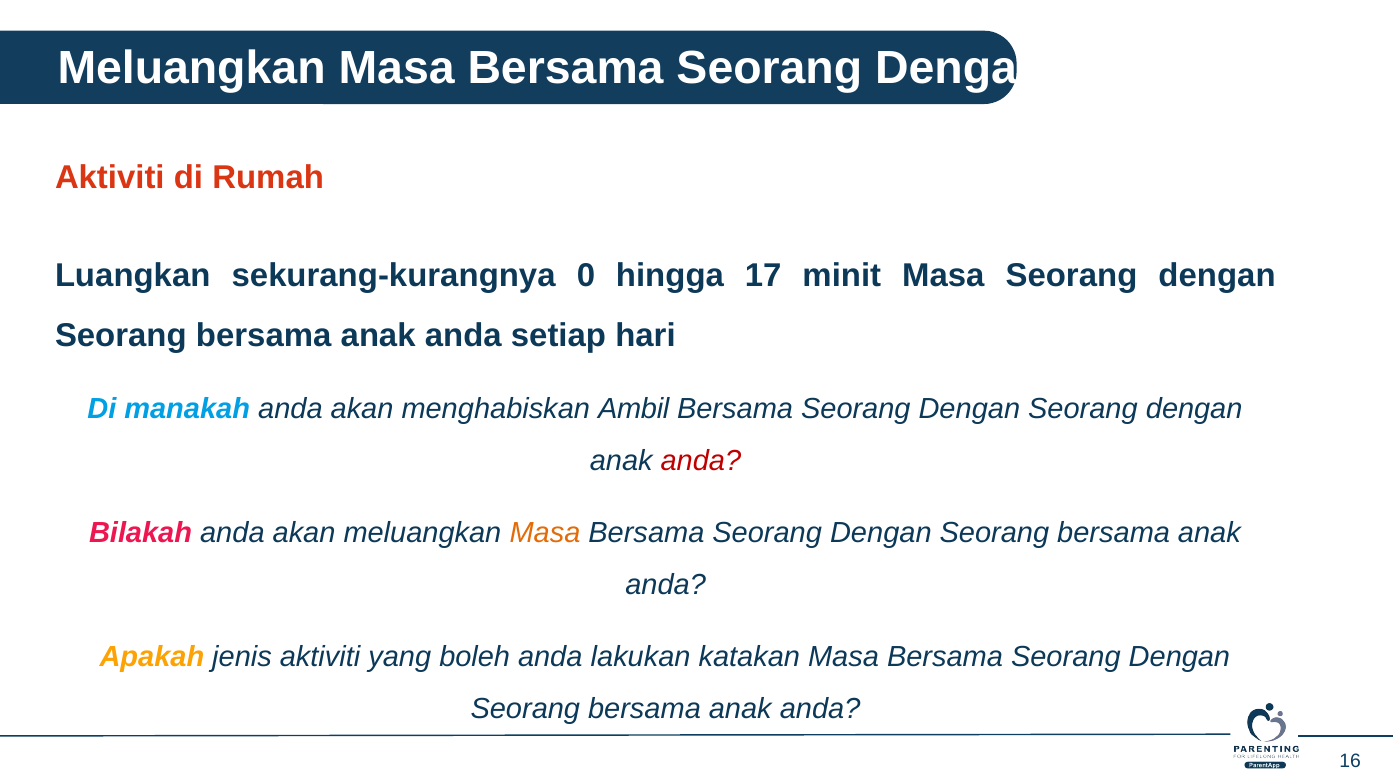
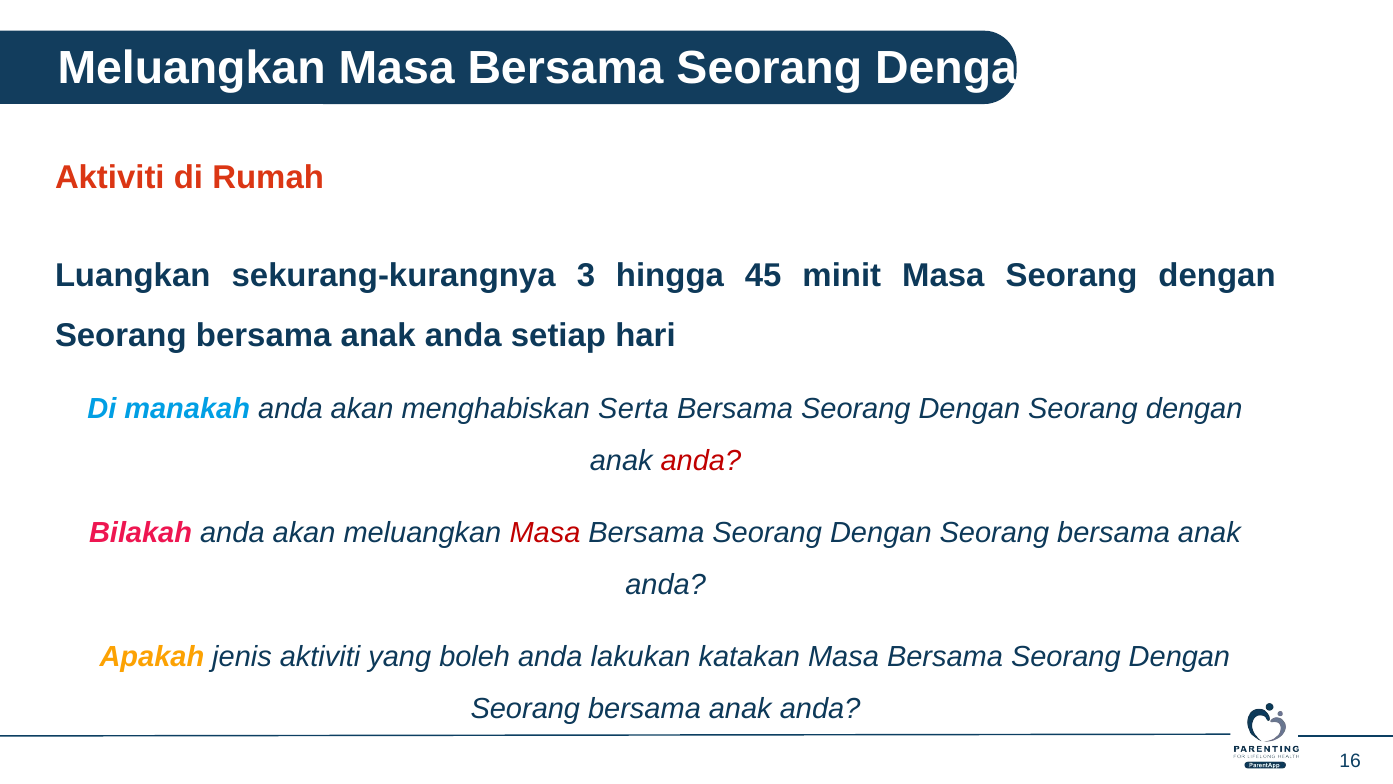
0: 0 -> 3 (586, 276)
17: 17 -> 45 (763, 276)
Ambil: Ambil -> Serta (633, 409)
Masa colour: orange -> red (545, 532)
